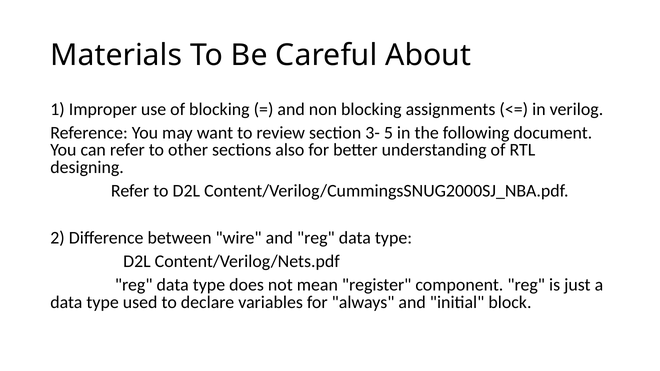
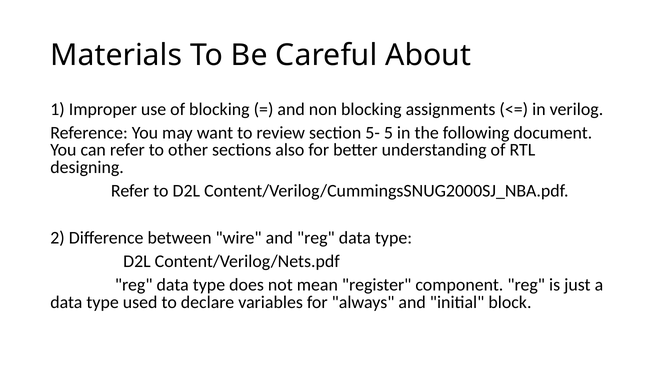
3-: 3- -> 5- (373, 133)
